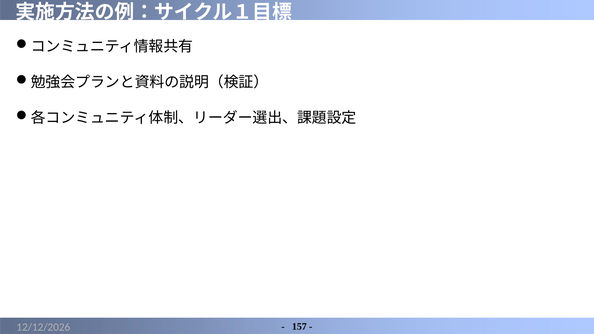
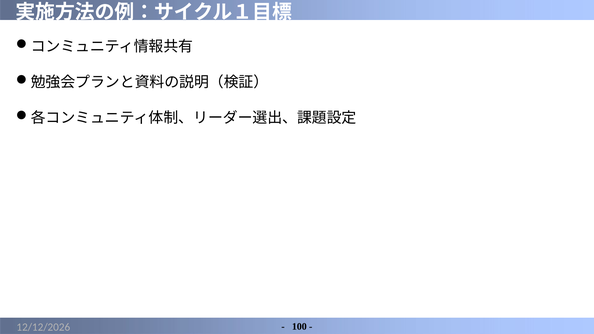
157: 157 -> 100 (299, 327)
